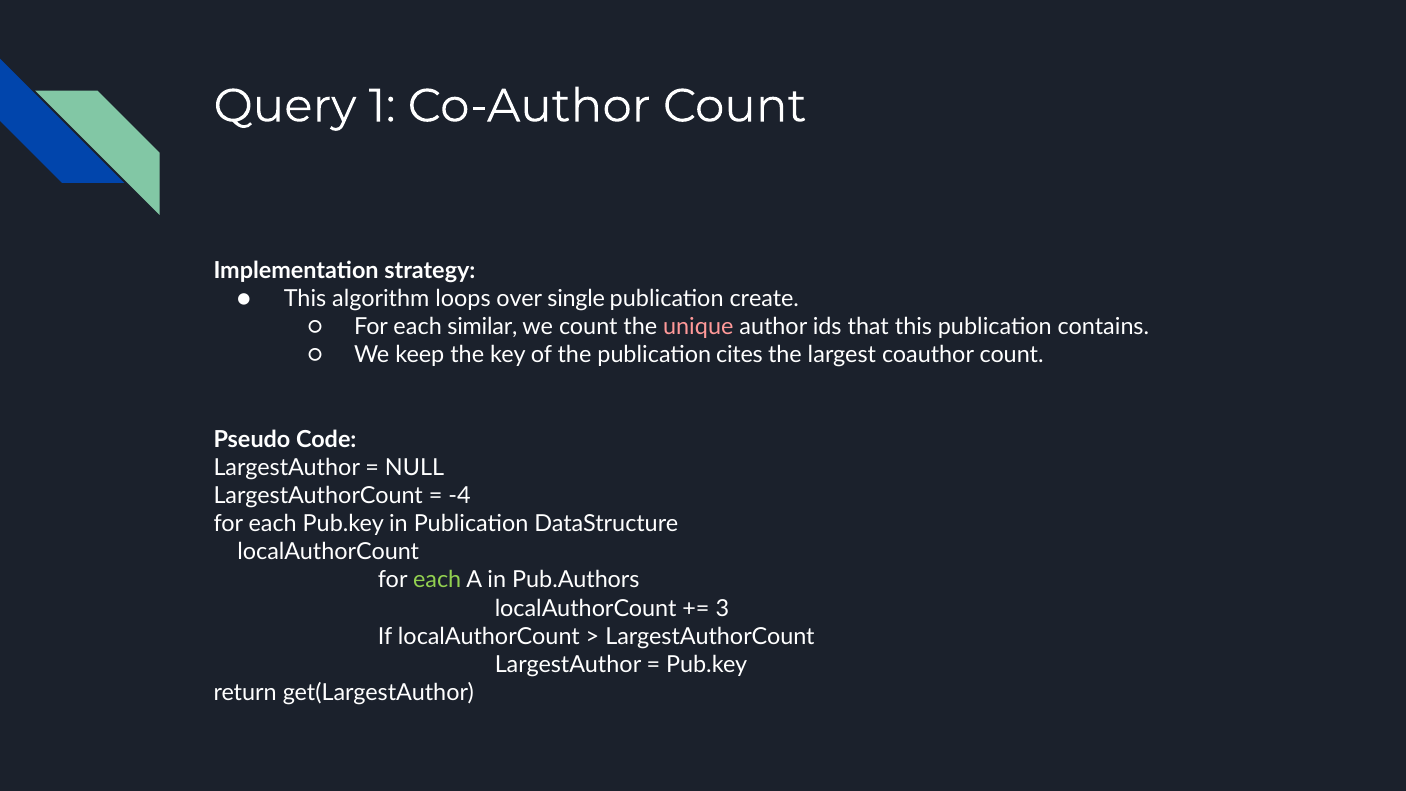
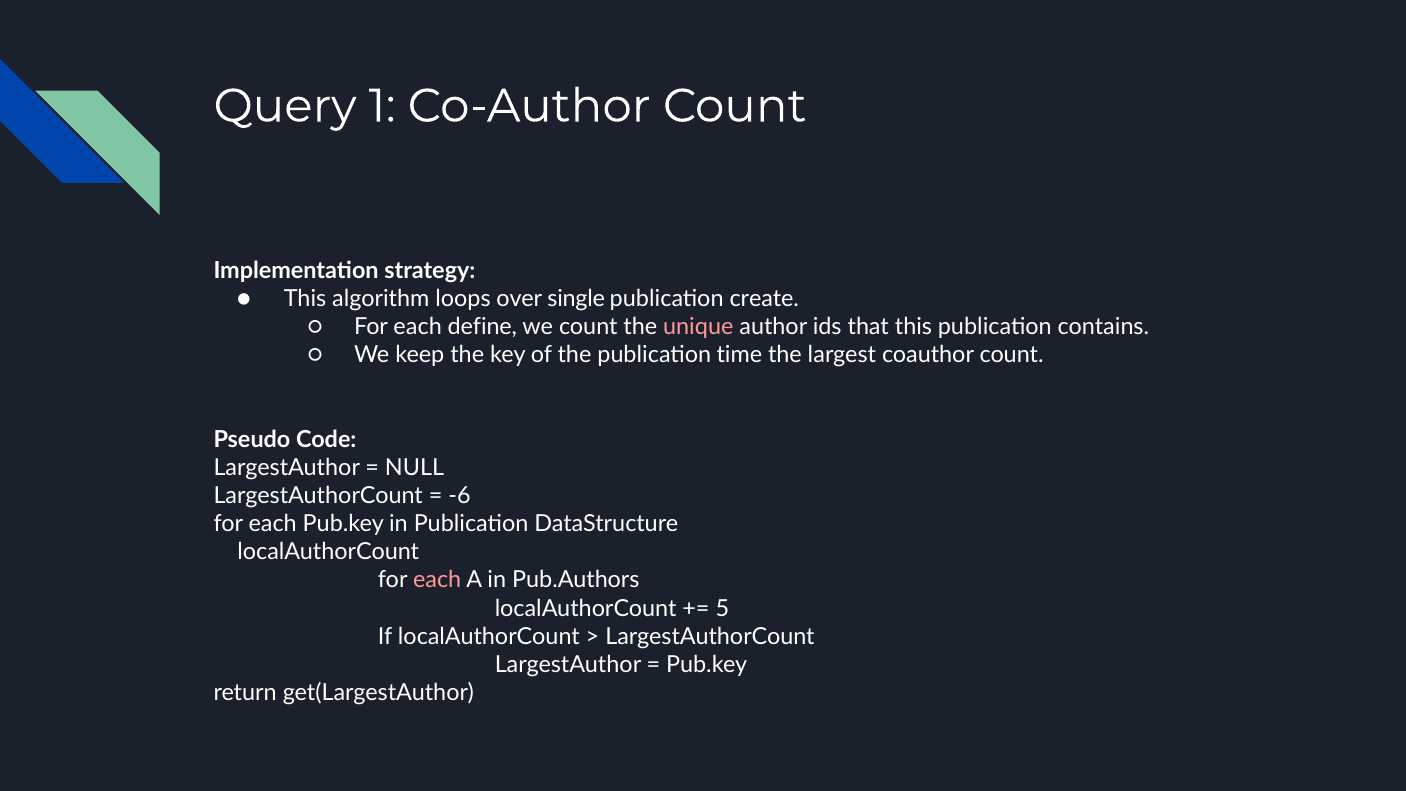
similar: similar -> define (482, 327)
cites: cites -> time (739, 355)
-4: -4 -> -6 (460, 496)
each colour: light green -> pink (437, 580)
3: 3 -> 5 (722, 608)
